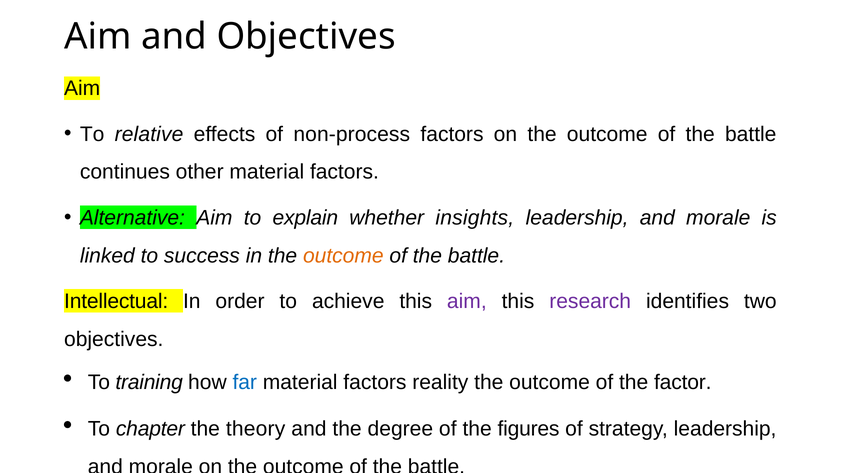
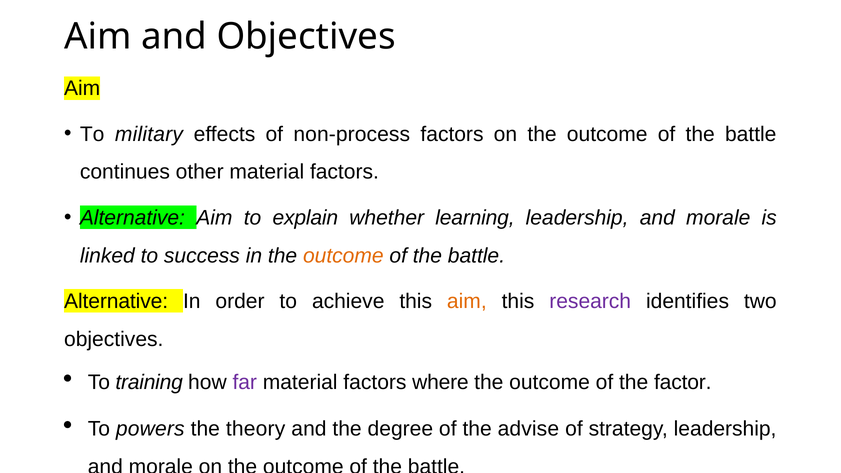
relative: relative -> military (149, 134)
insights: insights -> learning (475, 218)
Intellectual: Intellectual -> Alternative (116, 301)
aim colour: purple -> orange (467, 301)
far colour: blue -> purple (245, 382)
reality: reality -> where (440, 382)
chapter: chapter -> powers (150, 429)
figures: figures -> advise (528, 429)
